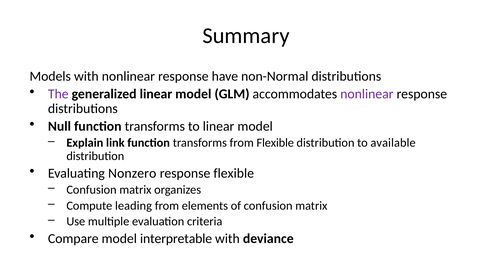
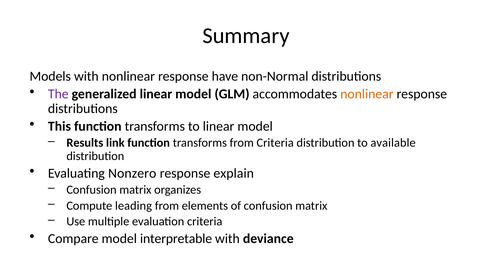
nonlinear colour: purple -> orange (367, 94)
Null: Null -> This (59, 126)
Explain: Explain -> Results (85, 143)
from Flexible: Flexible -> Criteria (275, 143)
response flexible: flexible -> explain (234, 173)
